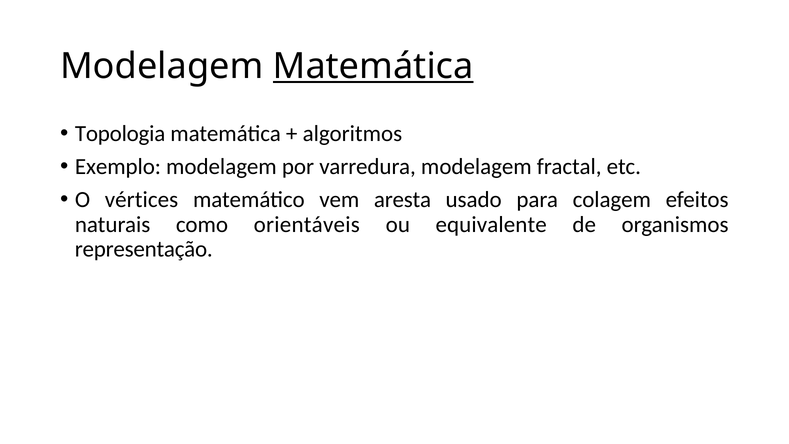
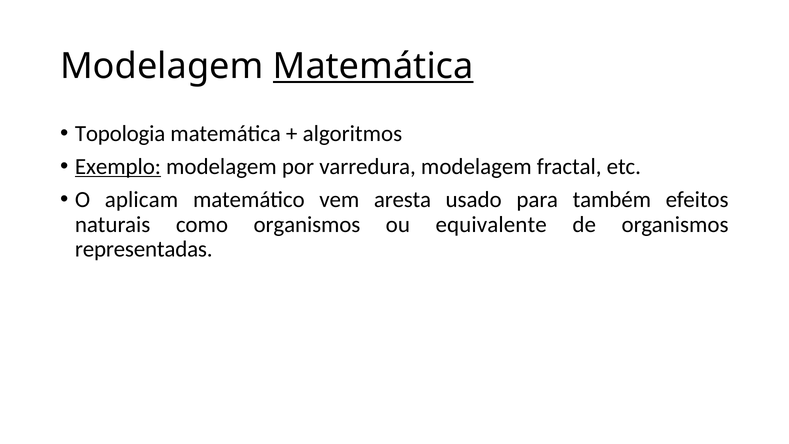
Exemplo underline: none -> present (118, 166)
vértices: vértices -> aplicam (141, 200)
colagem: colagem -> também (612, 200)
como orientáveis: orientáveis -> organismos (307, 224)
representação: representação -> representadas (144, 249)
